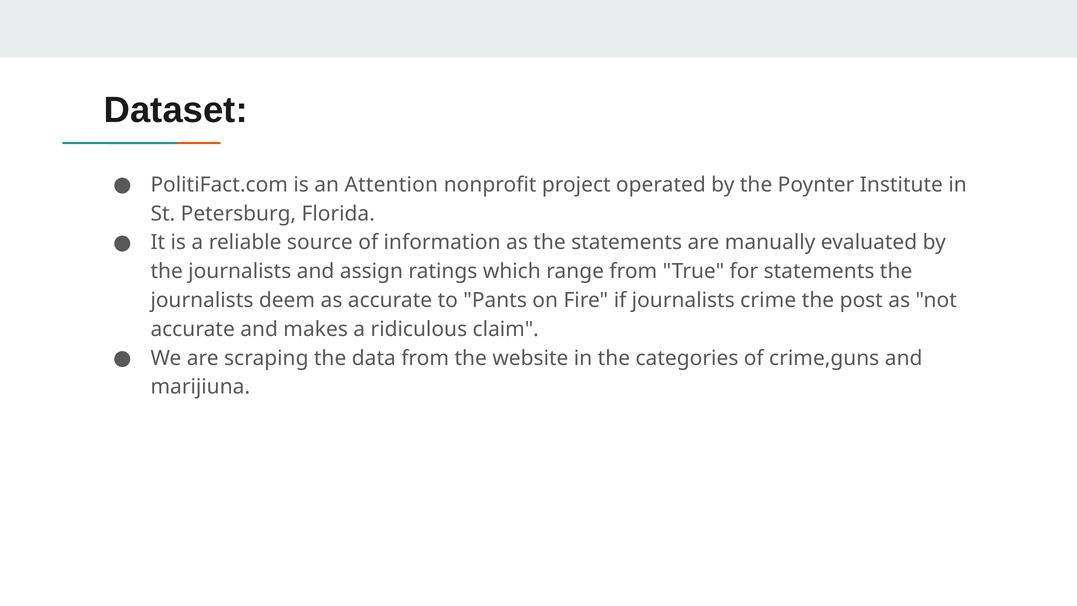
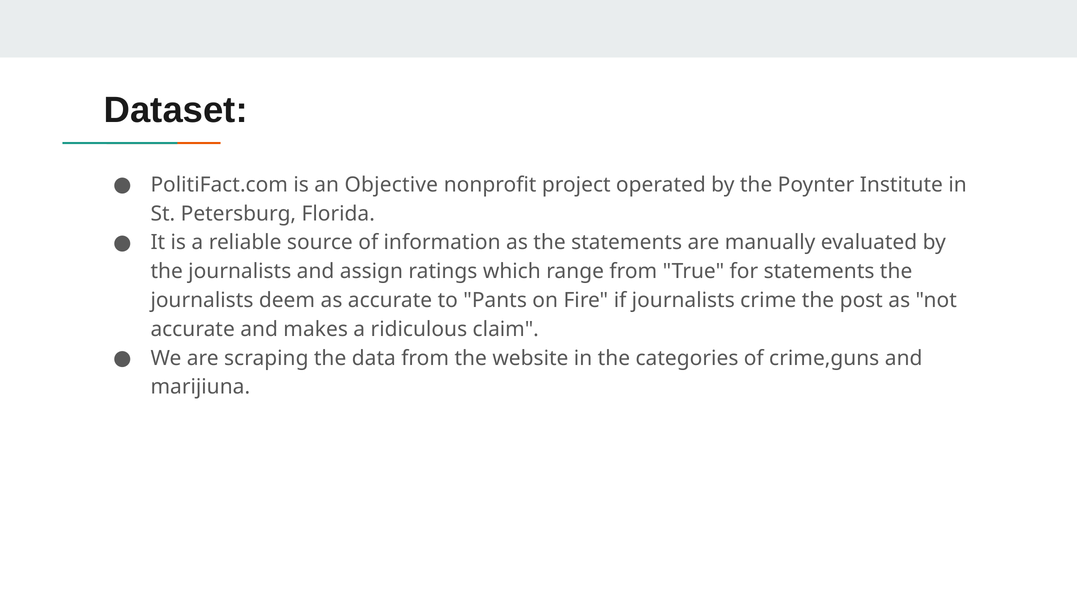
Attention: Attention -> Objective (391, 185)
